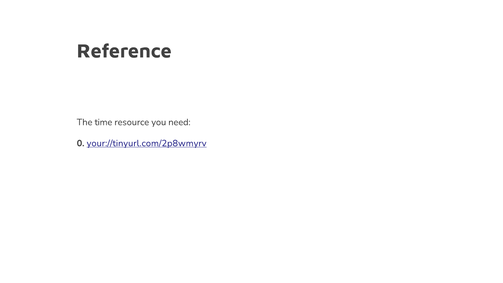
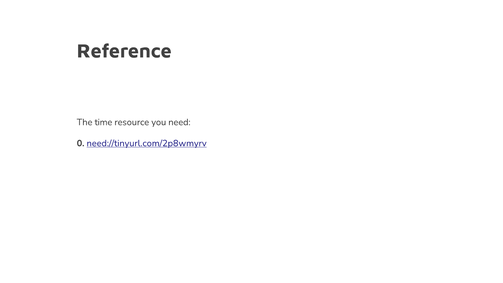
your://tinyurl.com/2p8wmyrv: your://tinyurl.com/2p8wmyrv -> need://tinyurl.com/2p8wmyrv (147, 143)
